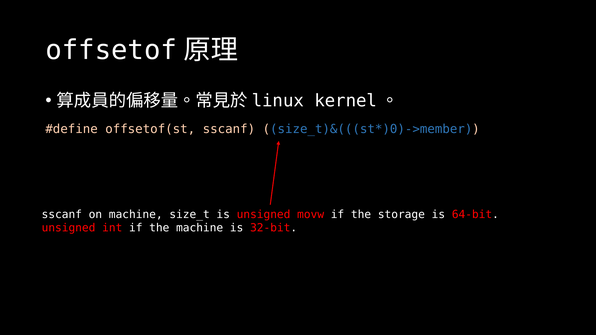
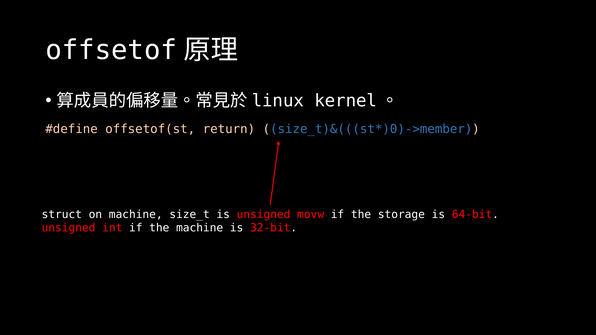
offsetof(st sscanf: sscanf -> return (229, 129)
sscanf: sscanf -> struct (62, 215)
